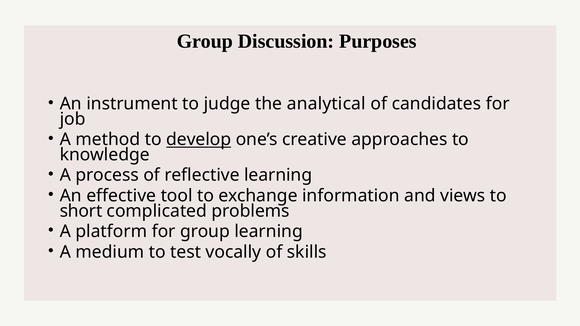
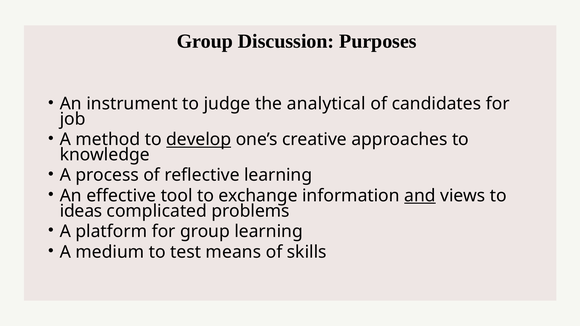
and underline: none -> present (420, 196)
short: short -> ideas (81, 211)
vocally: vocally -> means (233, 252)
